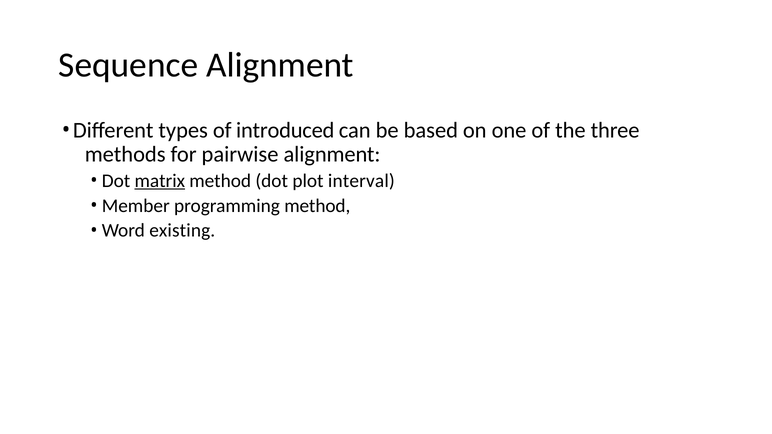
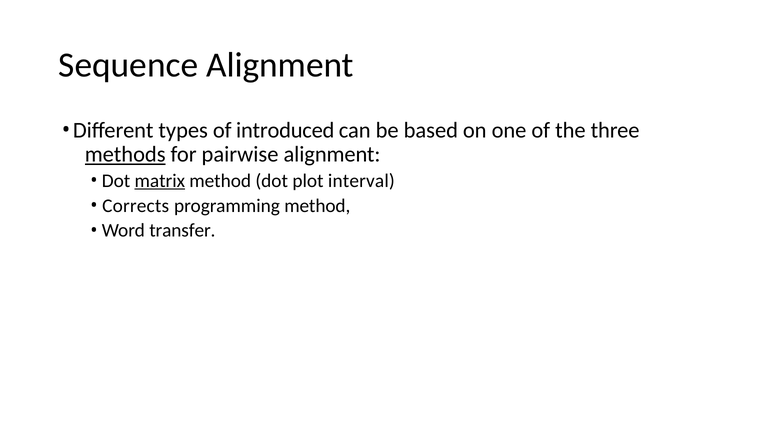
methods underline: none -> present (125, 155)
Member: Member -> Corrects (136, 206)
existing: existing -> transfer (182, 231)
